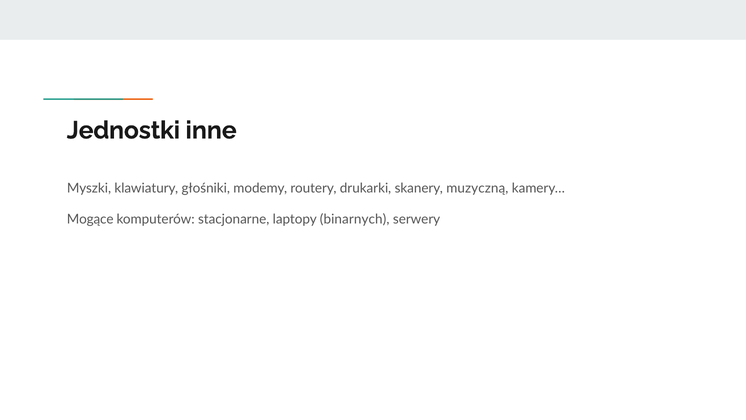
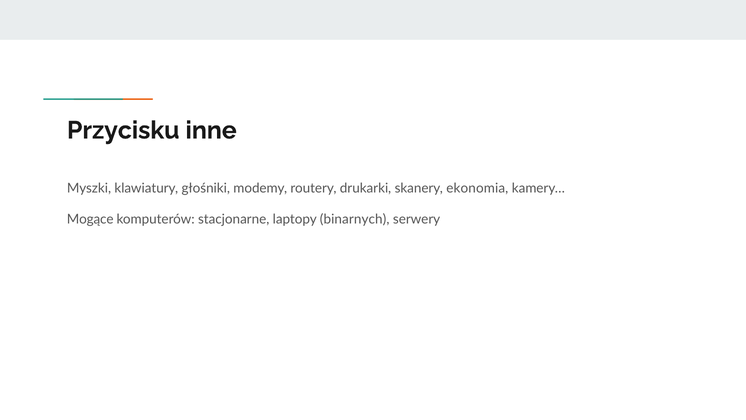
Jednostki: Jednostki -> Przycisku (123, 130)
muzyczną: muzyczną -> ekonomia (477, 188)
